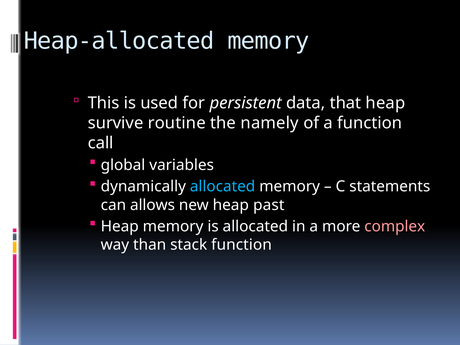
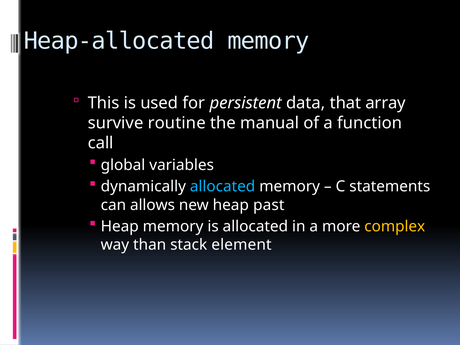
that heap: heap -> array (386, 103)
namely: namely -> manual (270, 123)
complex colour: pink -> yellow (395, 226)
stack function: function -> element (241, 245)
